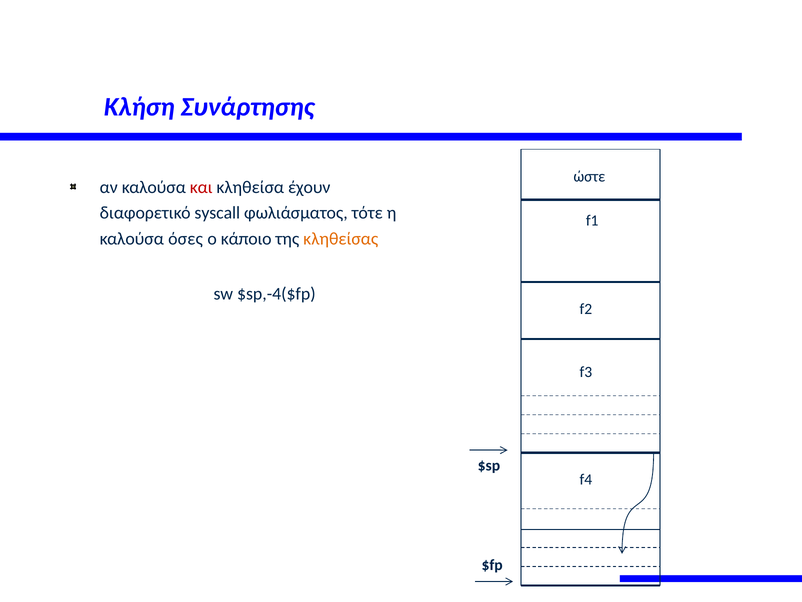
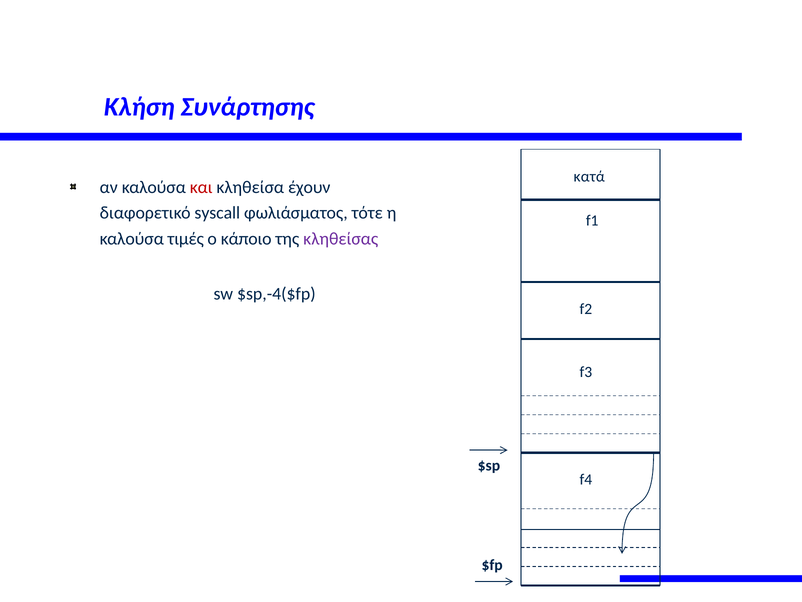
ώστε: ώστε -> κατά (589, 176)
όσες: όσες -> τιμές (186, 239)
κληθείσας colour: orange -> purple (341, 239)
